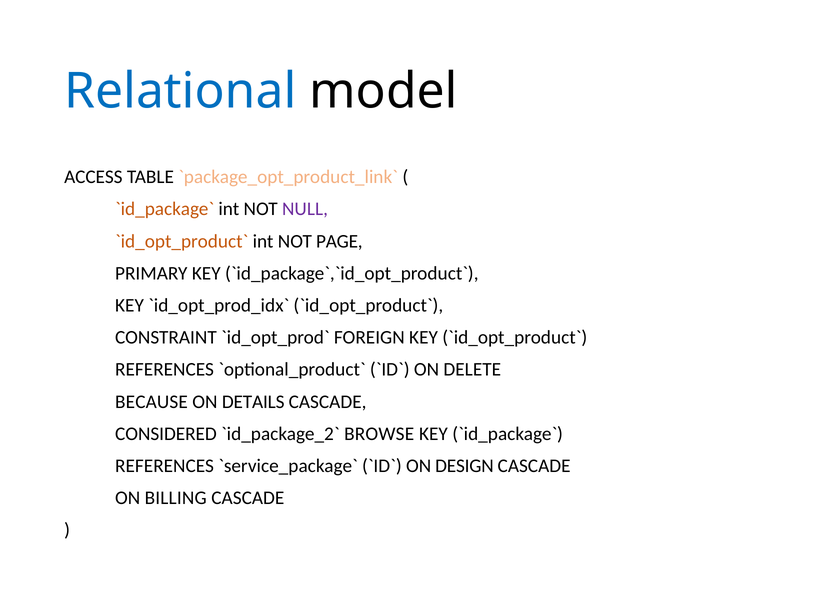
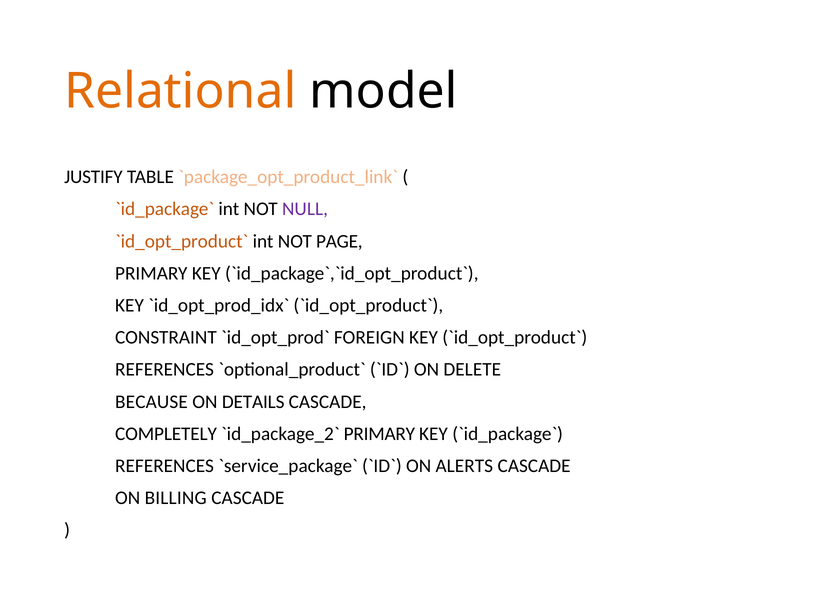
Relational colour: blue -> orange (180, 91)
ACCESS: ACCESS -> JUSTIFY (93, 177)
CONSIDERED: CONSIDERED -> COMPLETELY (166, 434)
BROWSE: BROWSE -> PRIMARY (379, 434)
DESIGN: DESIGN -> ALERTS (464, 466)
